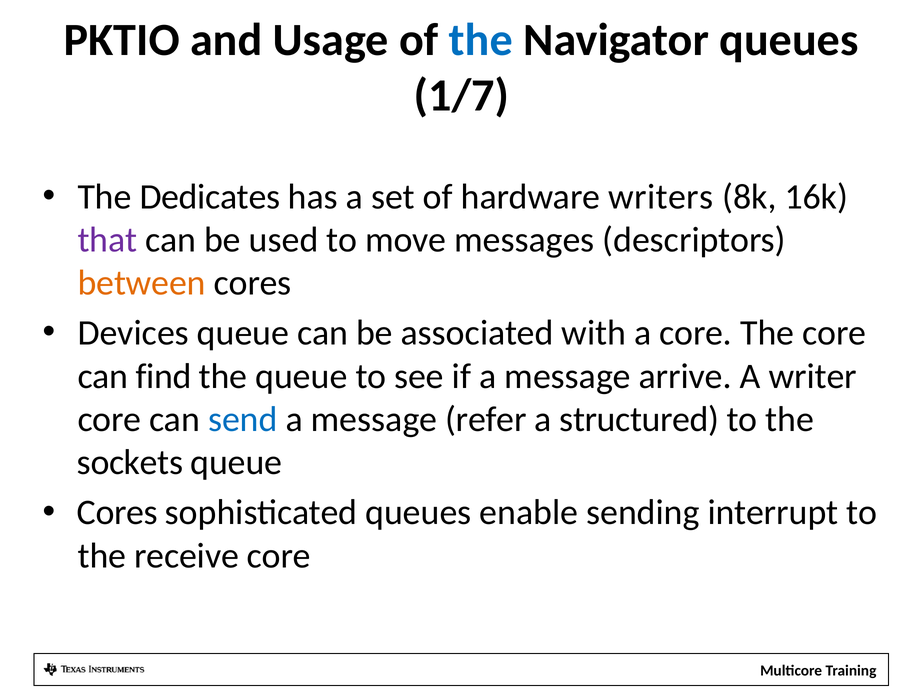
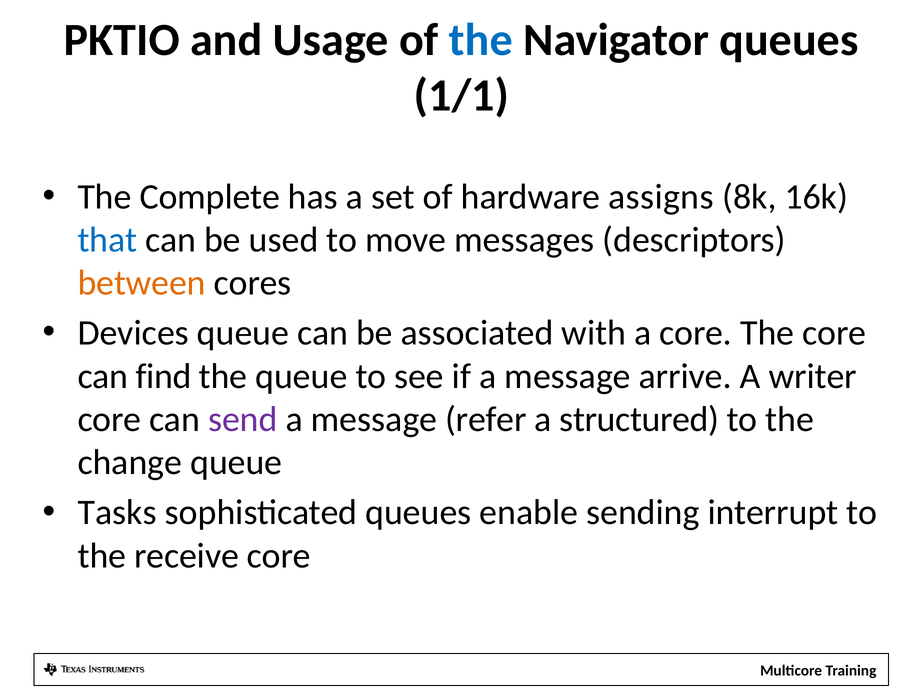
1/7: 1/7 -> 1/1 (461, 95)
Dedicates: Dedicates -> Complete (210, 197)
writers: writers -> assigns (661, 197)
that colour: purple -> blue (107, 240)
send colour: blue -> purple (243, 419)
sockets: sockets -> change (130, 463)
Cores: Cores -> Tasks (117, 513)
